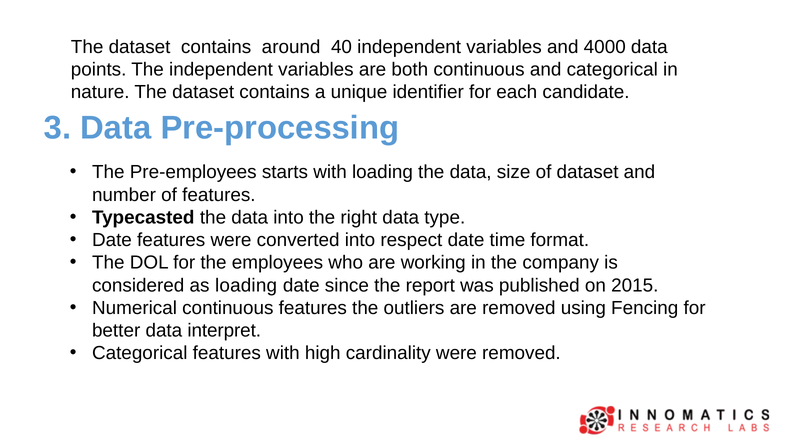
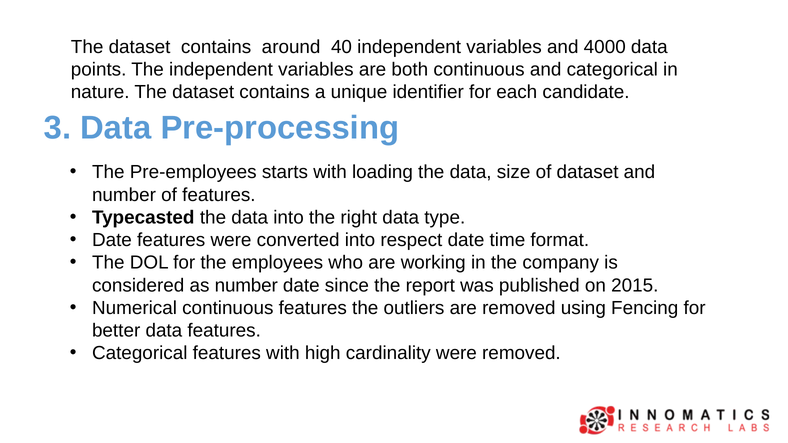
as loading: loading -> number (246, 285)
data interpret: interpret -> features (224, 331)
